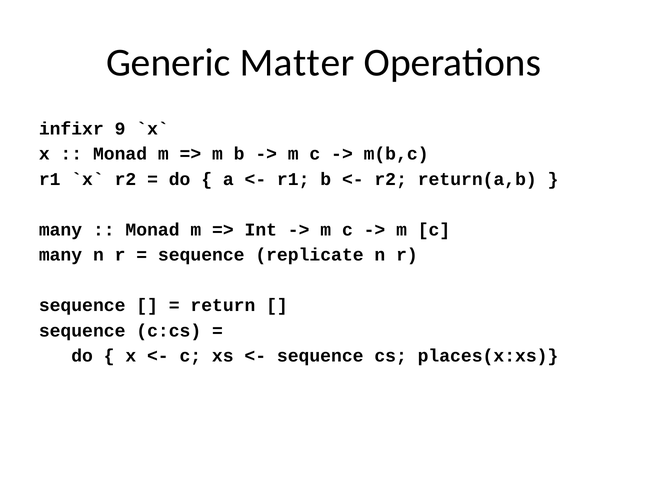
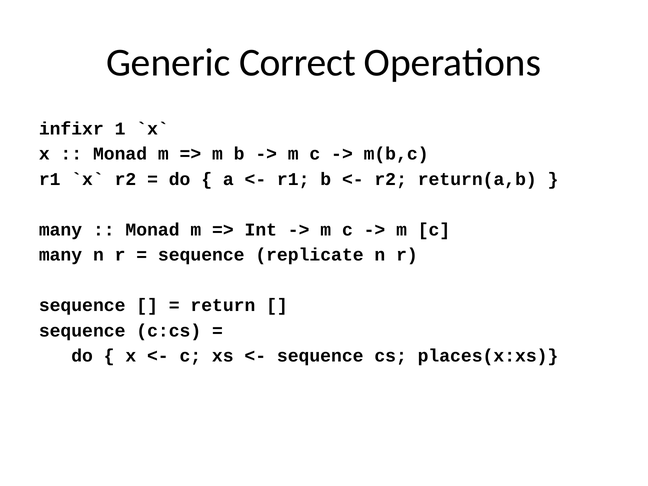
Matter: Matter -> Correct (297, 63)
9: 9 -> 1 (120, 129)
